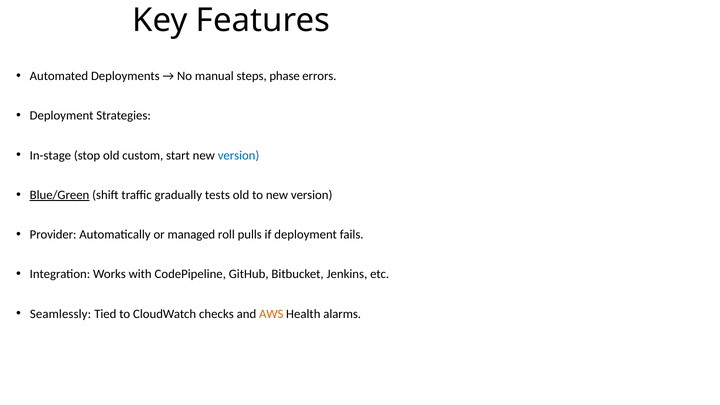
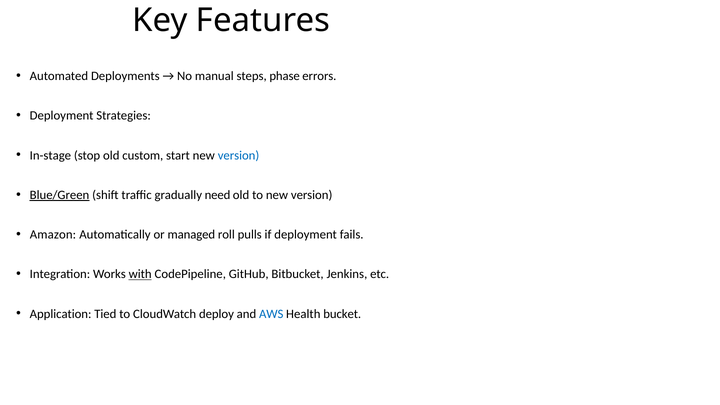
tests: tests -> need (218, 195)
Provider: Provider -> Amazon (53, 235)
with underline: none -> present (140, 274)
Seamlessly: Seamlessly -> Application (61, 314)
checks: checks -> deploy (216, 314)
AWS colour: orange -> blue (271, 314)
alarms: alarms -> bucket (342, 314)
